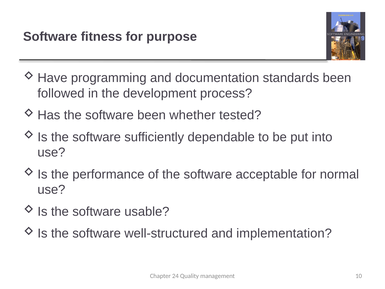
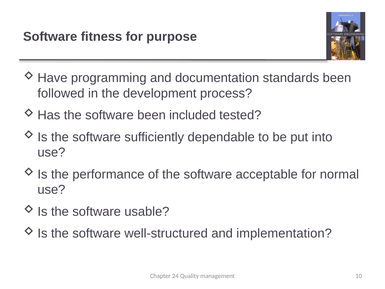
whether: whether -> included (193, 115)
